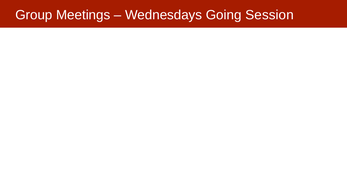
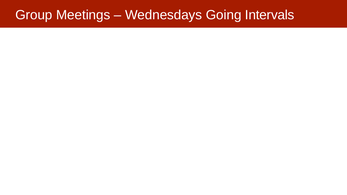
Session: Session -> Intervals (270, 15)
